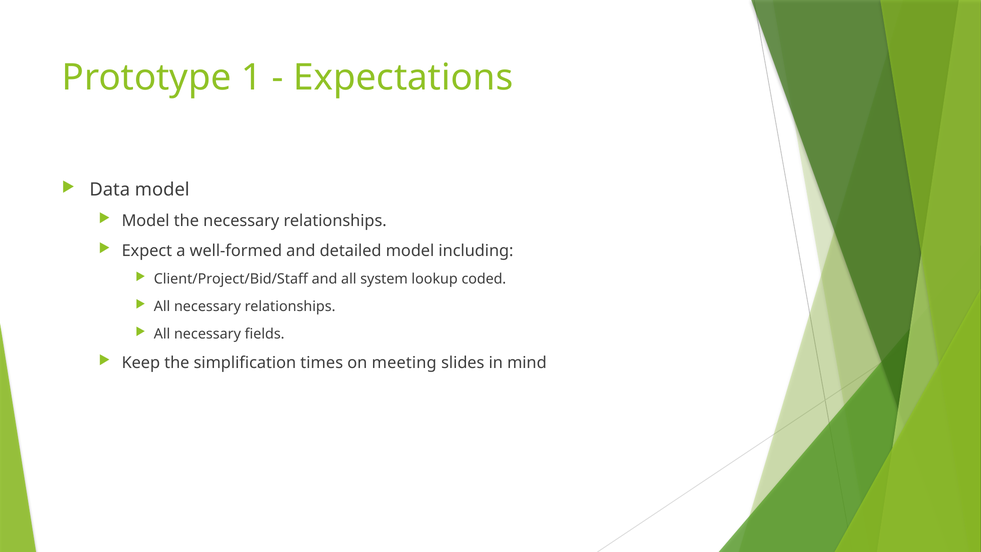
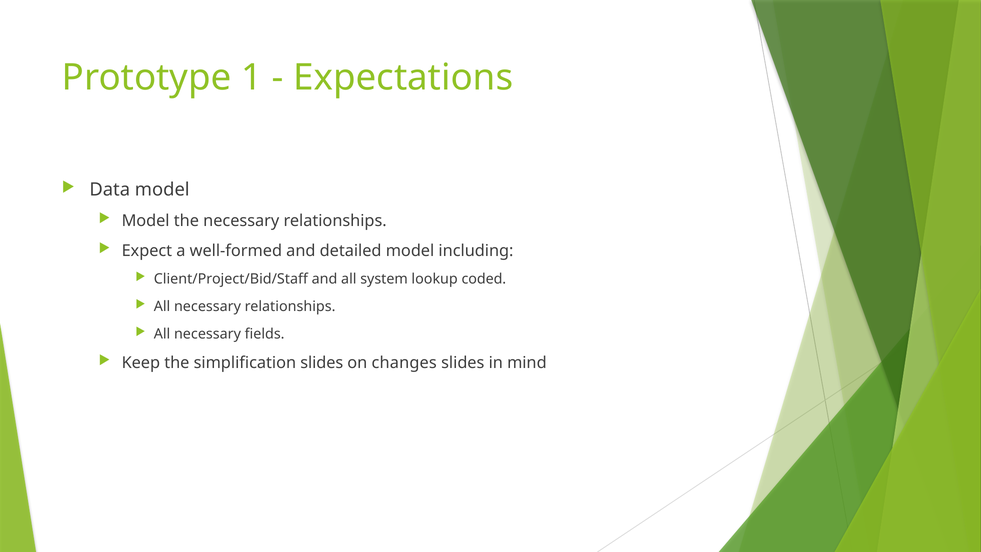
simplification times: times -> slides (322, 363)
meeting: meeting -> changes (404, 363)
